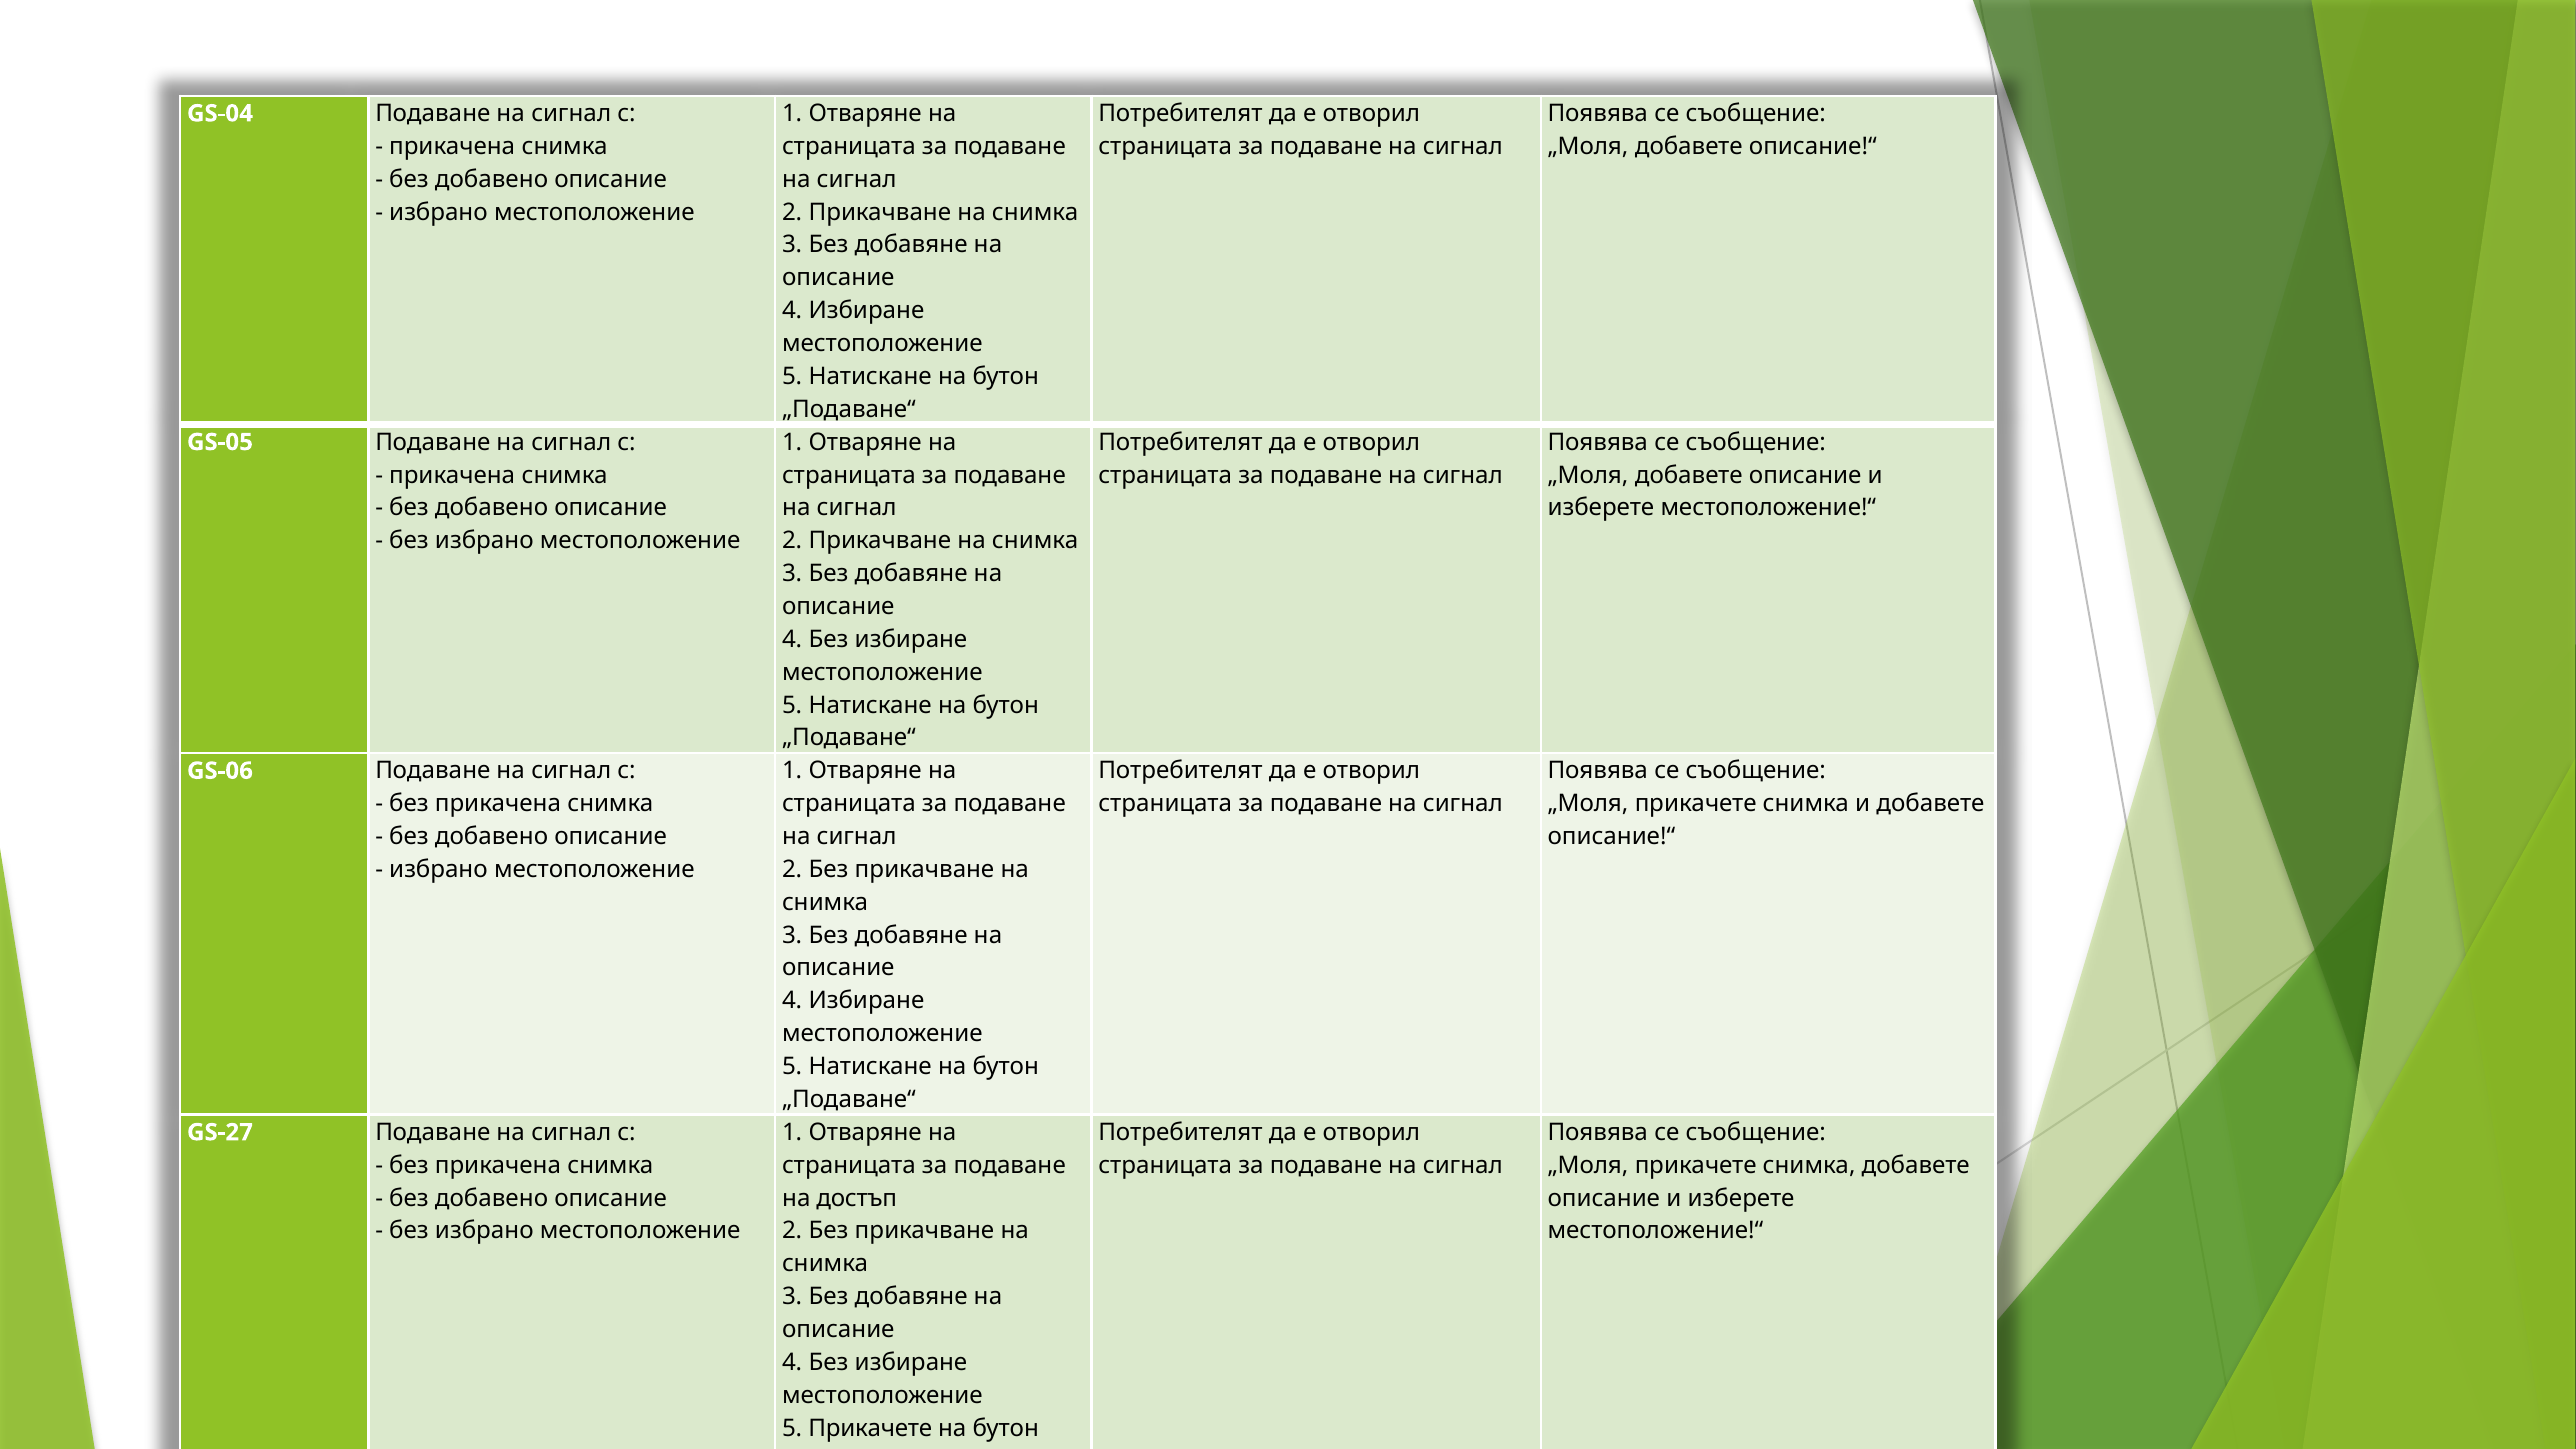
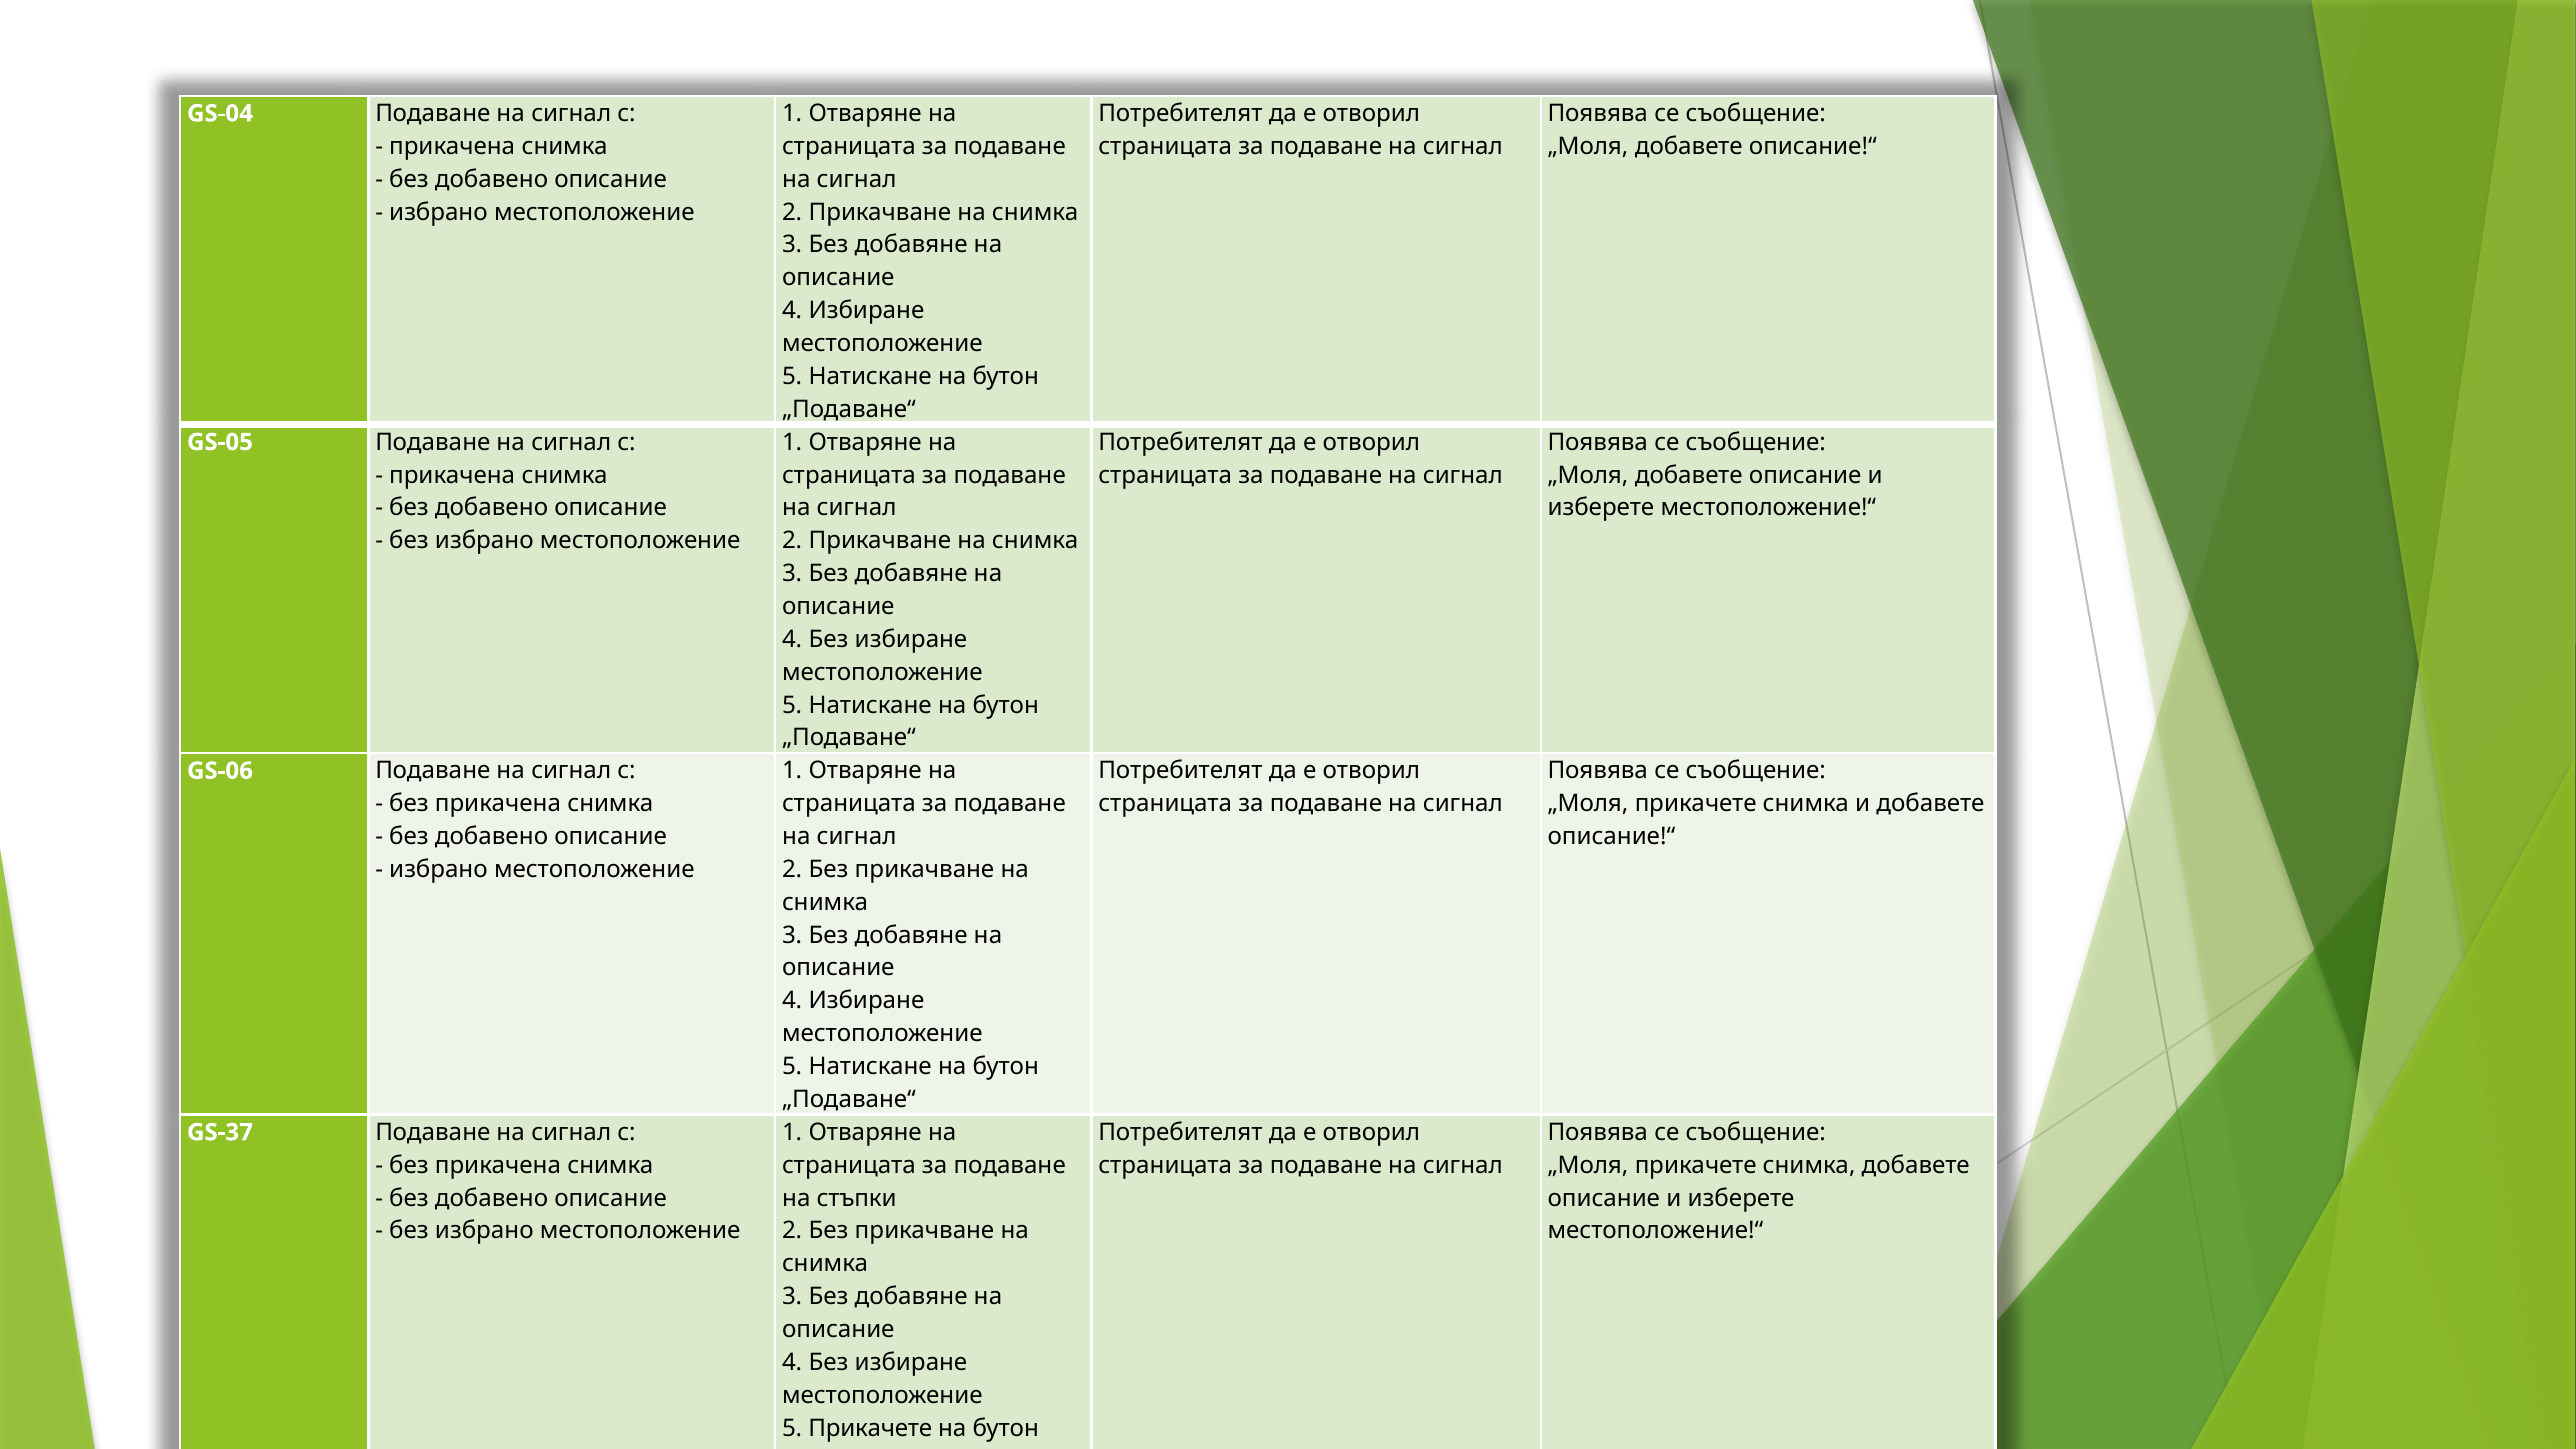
GS-27: GS-27 -> GS-37 (220, 1132)
достъп: достъп -> стъпки (857, 1198)
